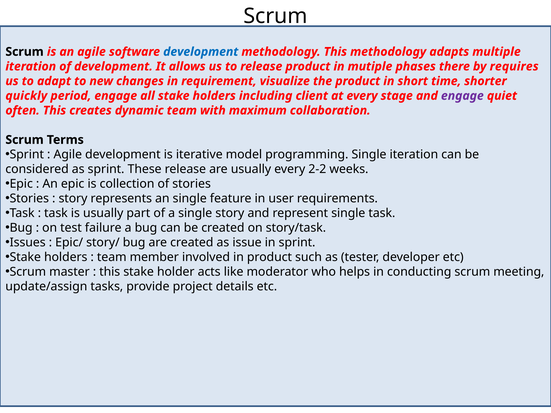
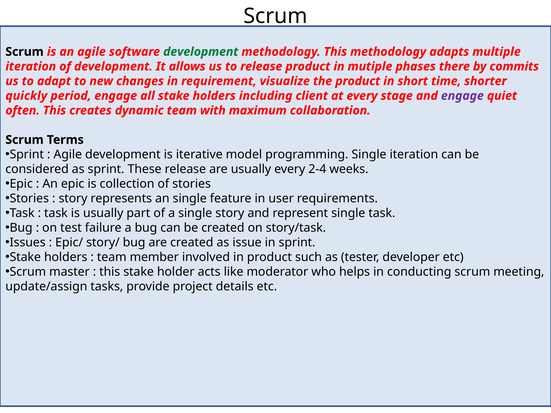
development colour: blue -> green (201, 52)
requires: requires -> commits (514, 66)
2-2: 2-2 -> 2-4 (317, 169)
